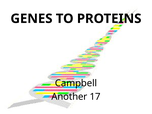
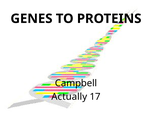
Another: Another -> Actually (69, 97)
